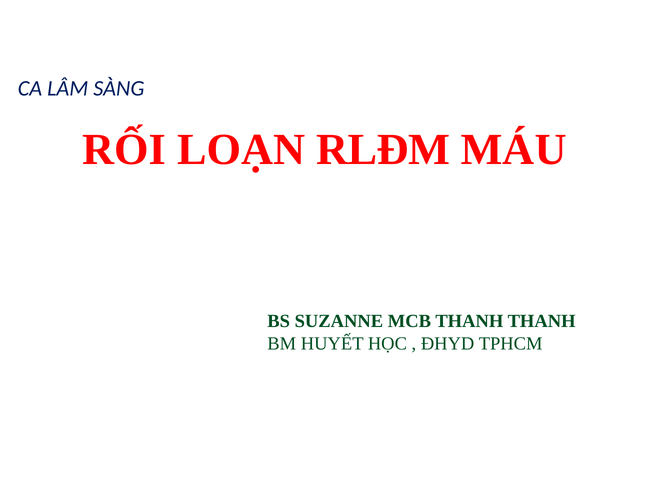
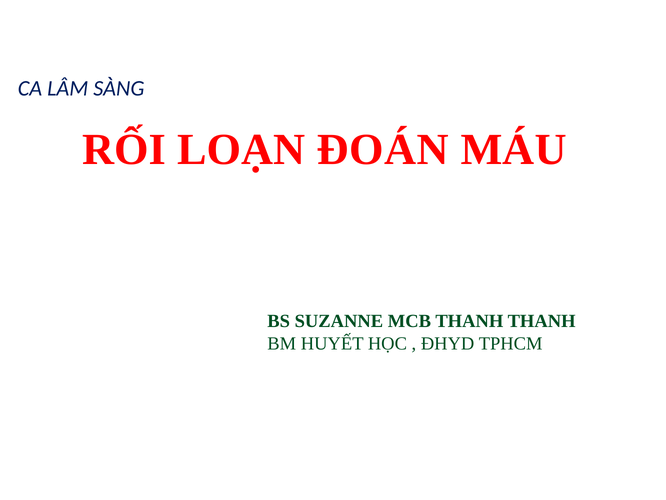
RLĐM: RLĐM -> ĐOÁN (383, 150)
